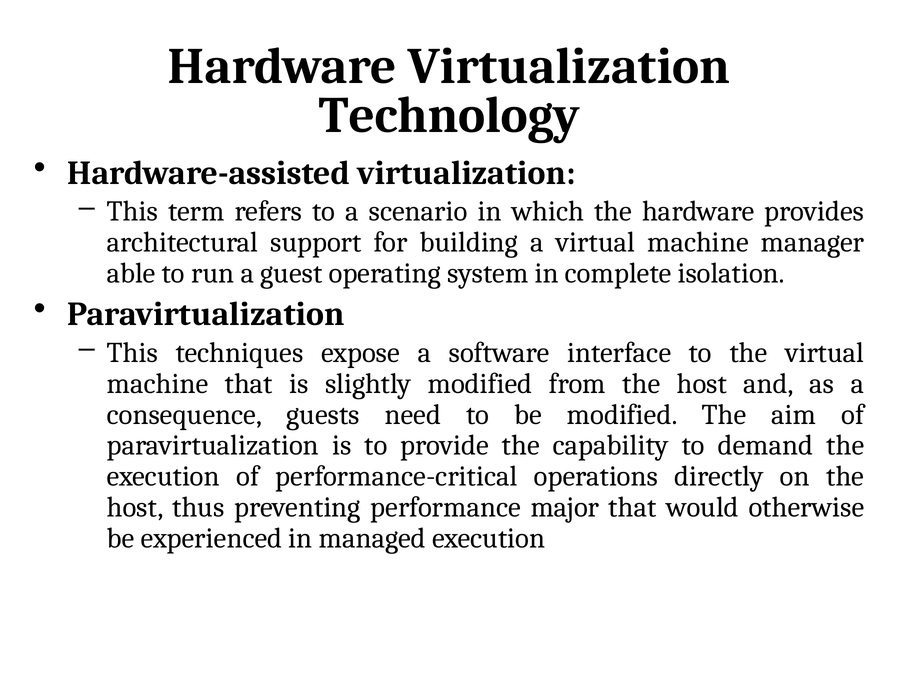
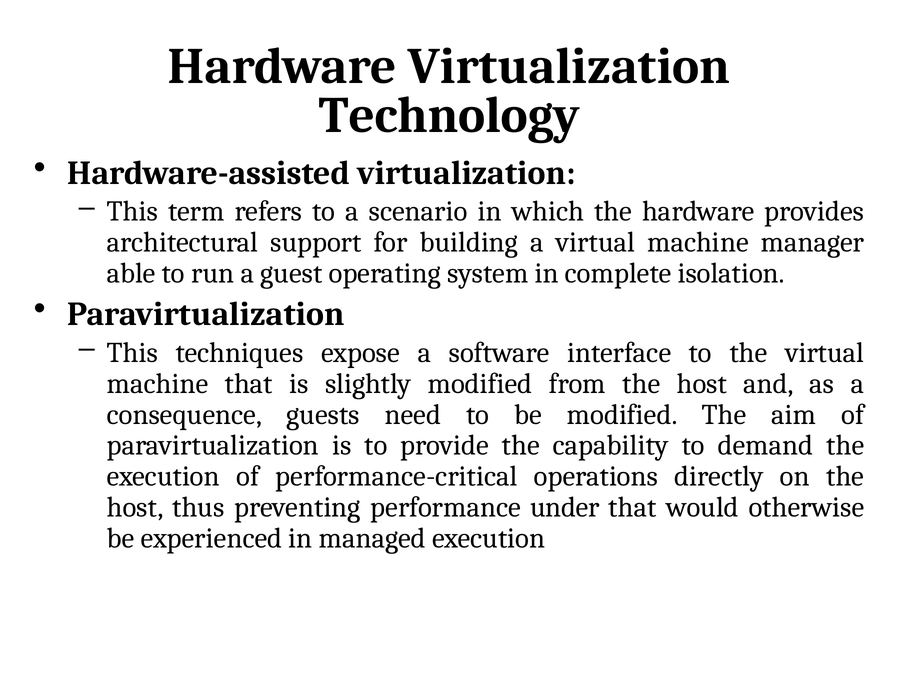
major: major -> under (565, 508)
